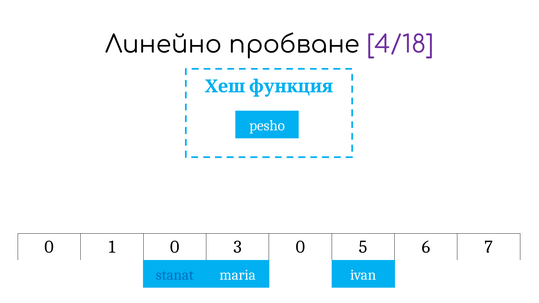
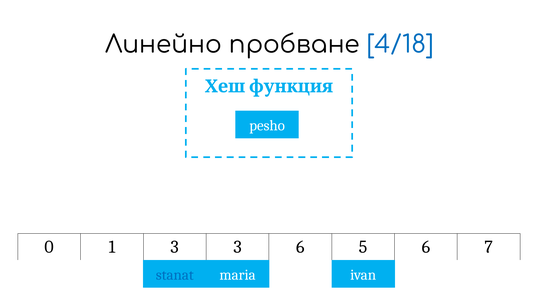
4/18 colour: purple -> blue (400, 45)
1 0: 0 -> 3 (175, 247)
3 0: 0 -> 6 (300, 247)
